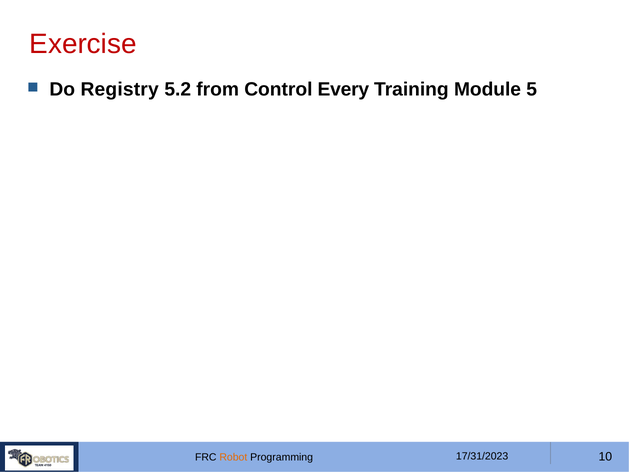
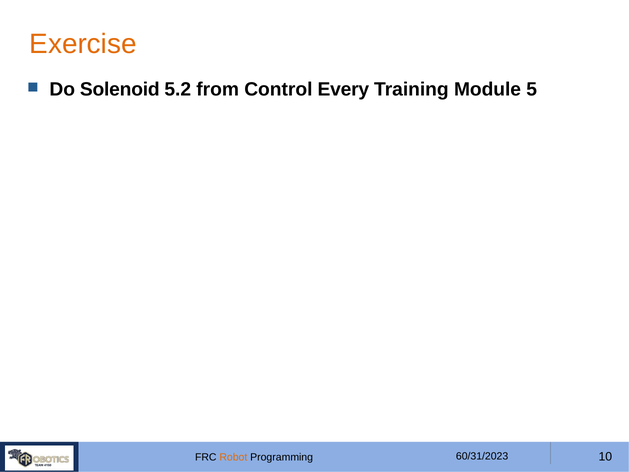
Exercise colour: red -> orange (83, 44)
Registry: Registry -> Solenoid (120, 89)
17/31/2023: 17/31/2023 -> 60/31/2023 (482, 456)
